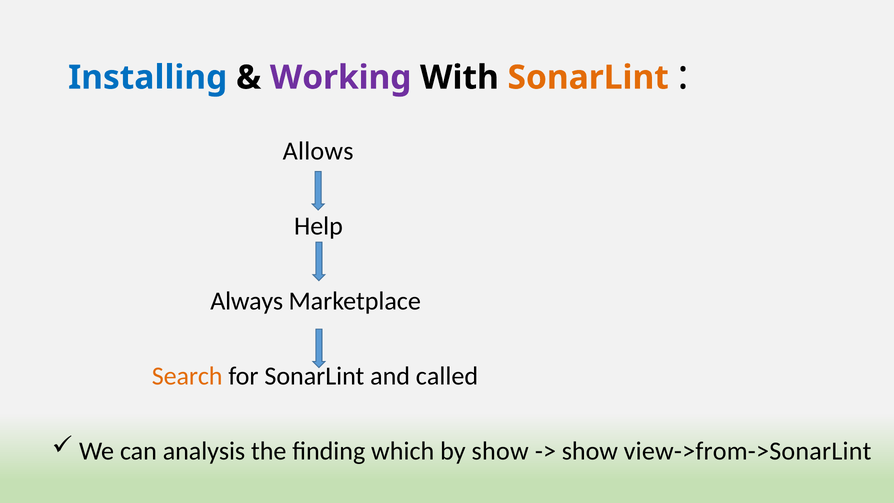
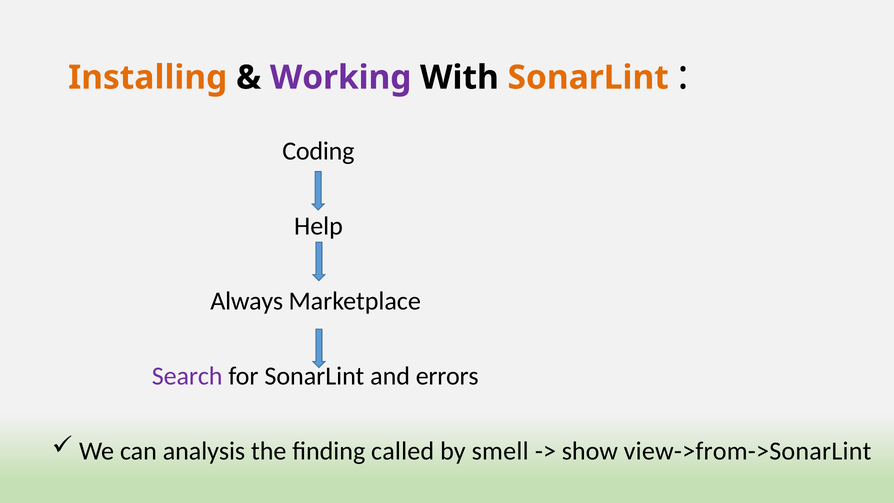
Installing colour: blue -> orange (148, 78)
Allows: Allows -> Coding (318, 151)
Search colour: orange -> purple (187, 376)
called: called -> errors (447, 376)
which: which -> called (403, 451)
by show: show -> smell (500, 451)
